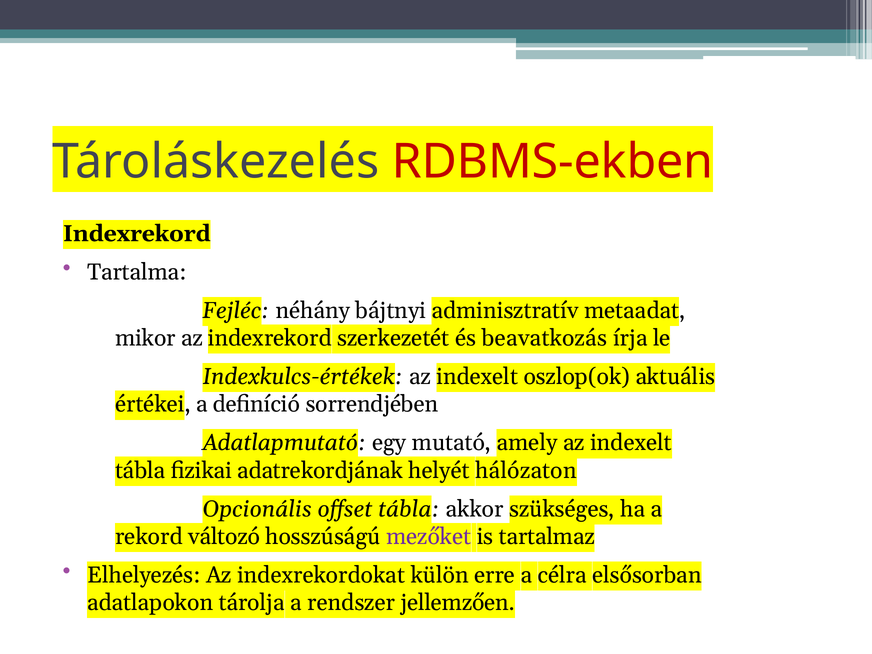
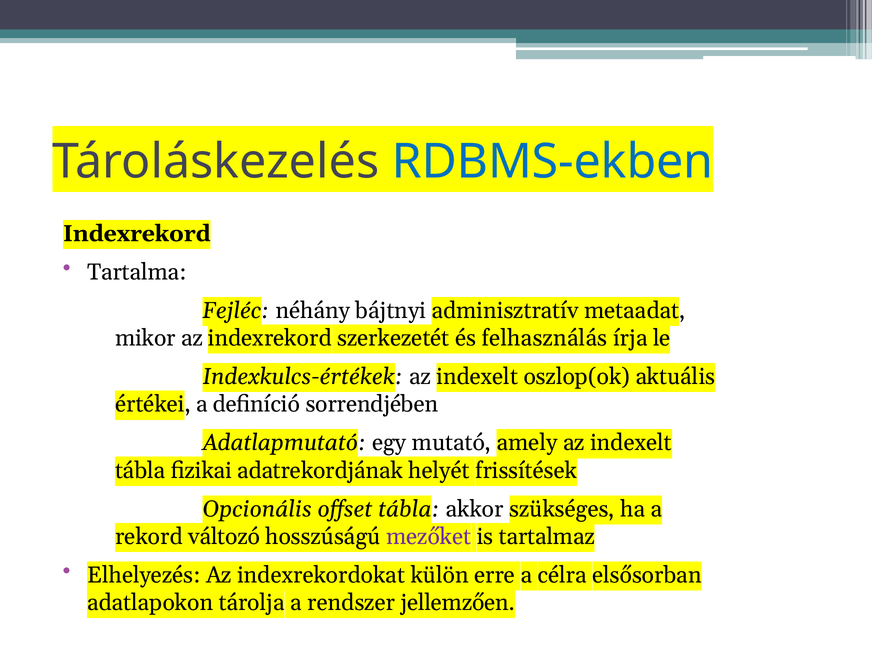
RDBMS-ekben colour: red -> blue (553, 162)
beavatkozás: beavatkozás -> felhasználás (544, 338)
hálózaton: hálózaton -> frissítések (526, 470)
